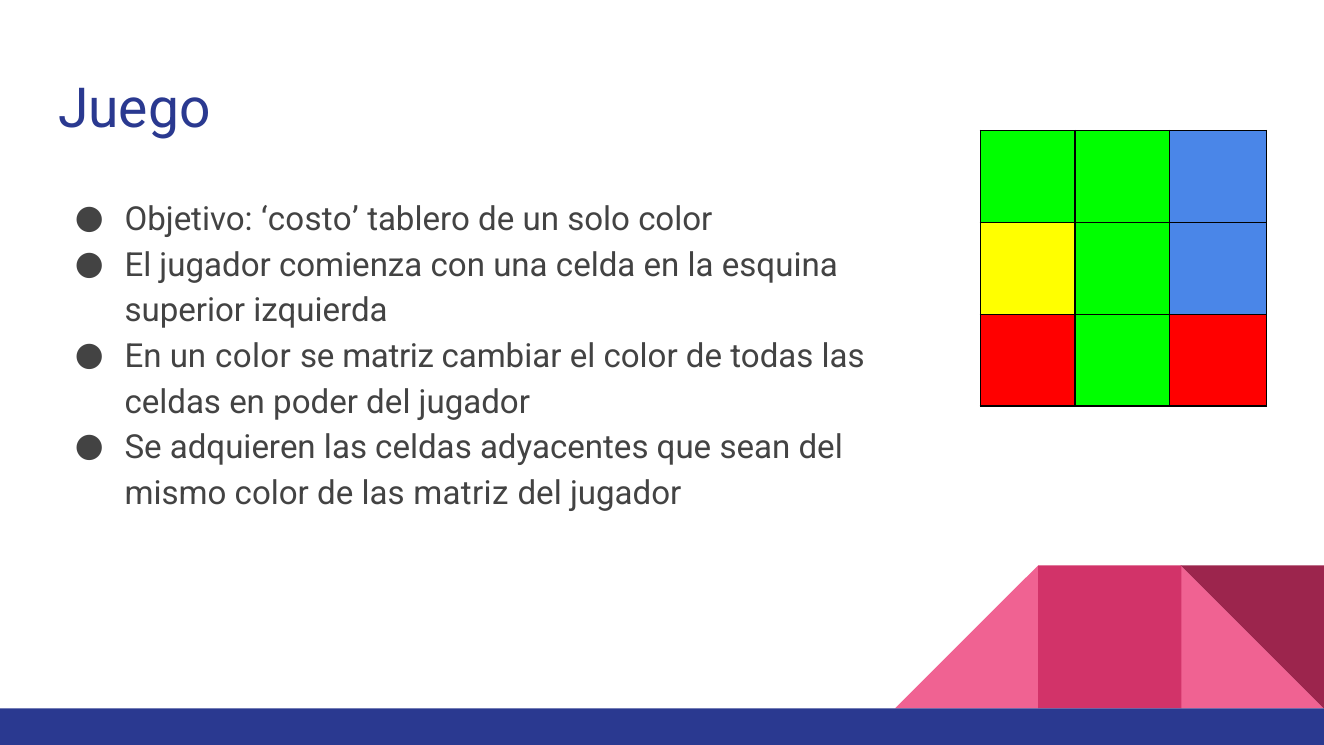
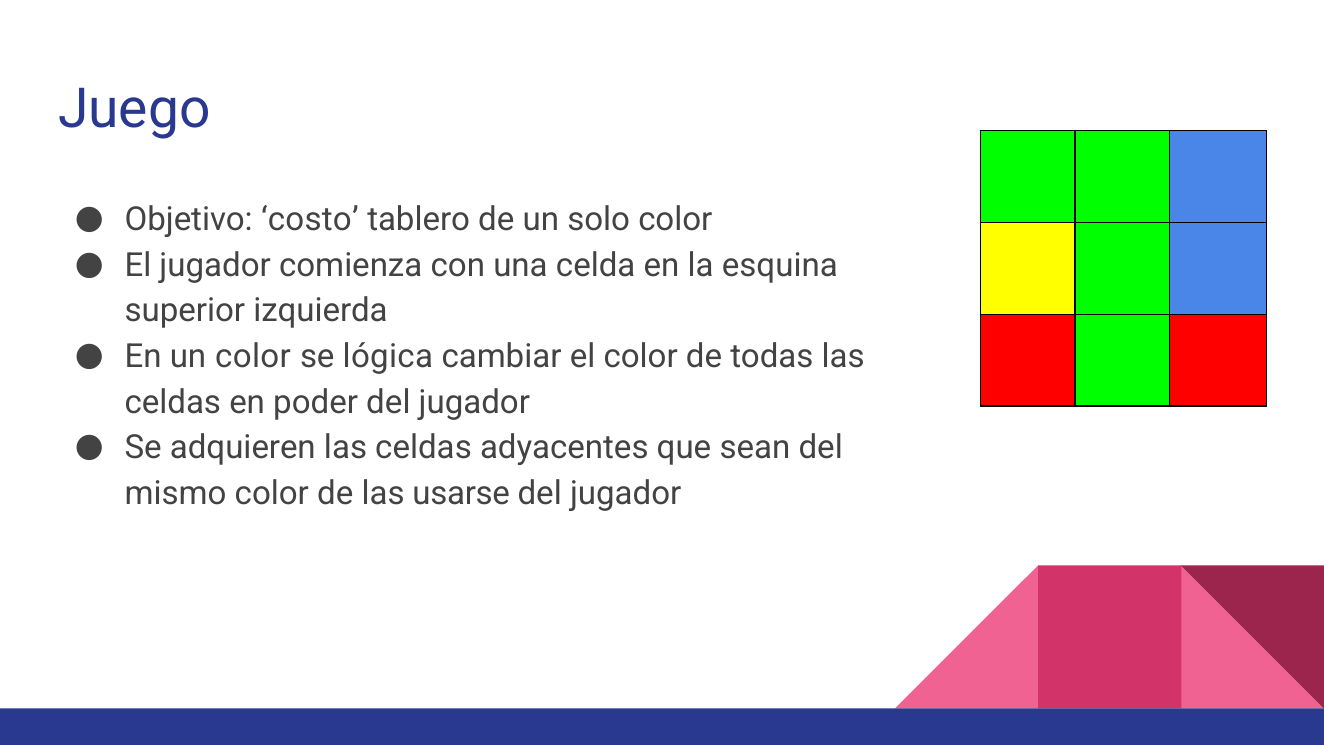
se matriz: matriz -> lógica (388, 356)
las matriz: matriz -> usarse (461, 493)
